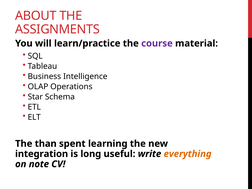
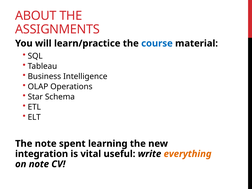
course colour: purple -> blue (157, 43)
The than: than -> note (46, 144)
long: long -> vital (91, 154)
